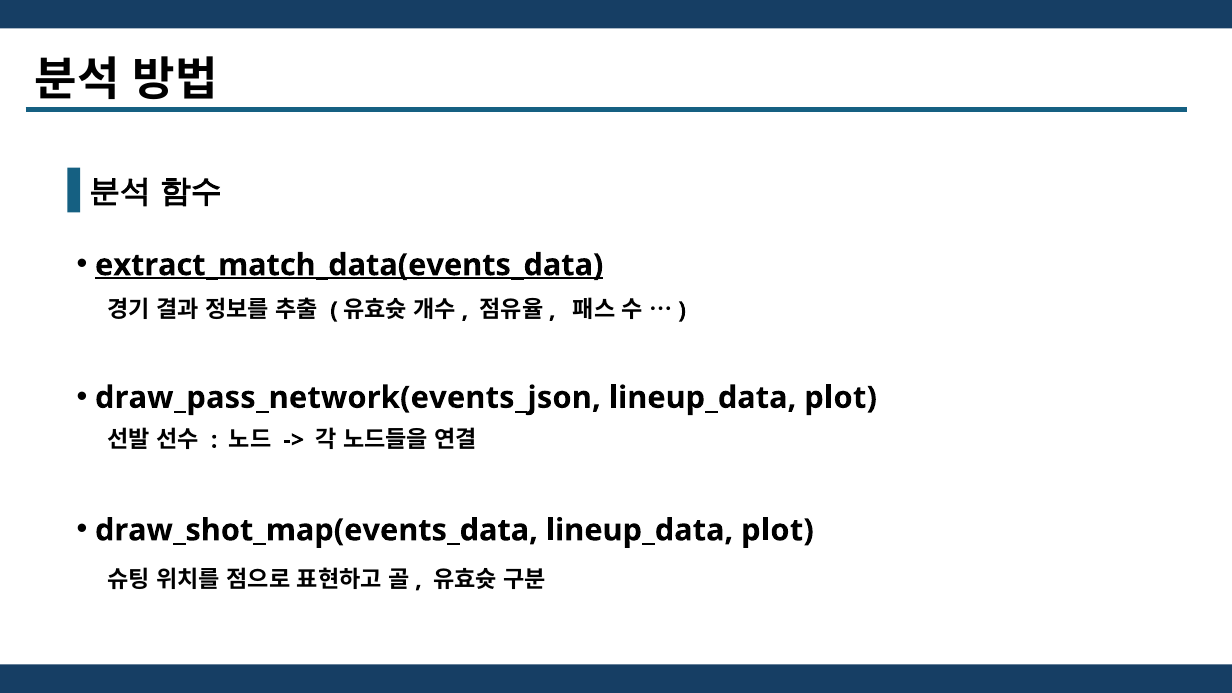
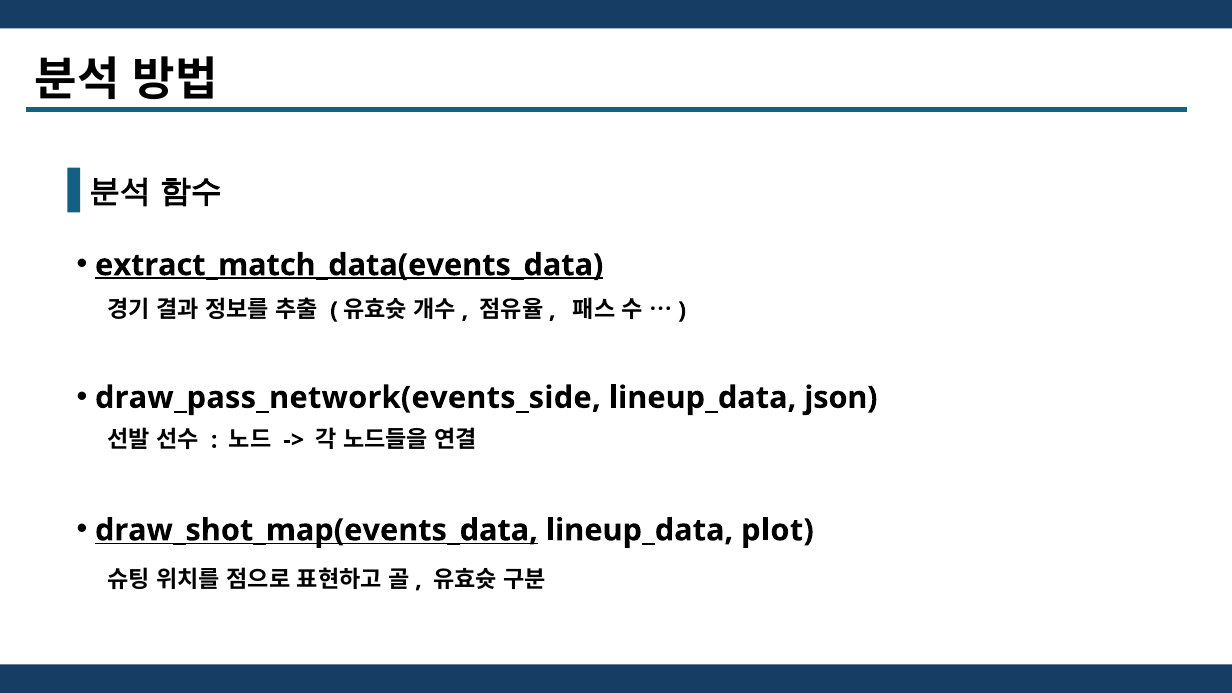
draw_pass_network(events_json: draw_pass_network(events_json -> draw_pass_network(events_side (348, 398)
plot: plot -> json (841, 398)
draw_shot_map(events_data underline: none -> present (316, 530)
